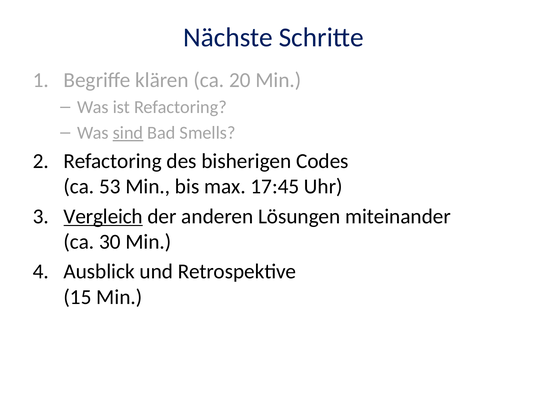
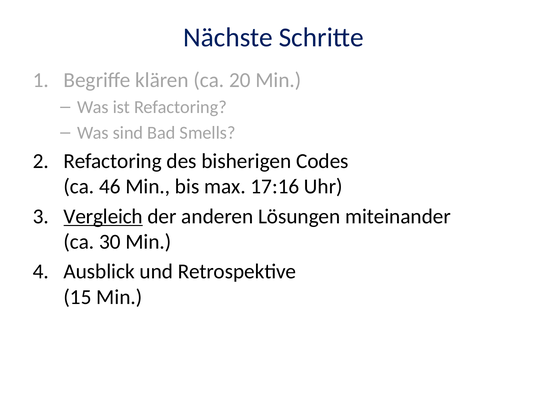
sind underline: present -> none (128, 133)
53: 53 -> 46 (110, 186)
17:45: 17:45 -> 17:16 (275, 186)
